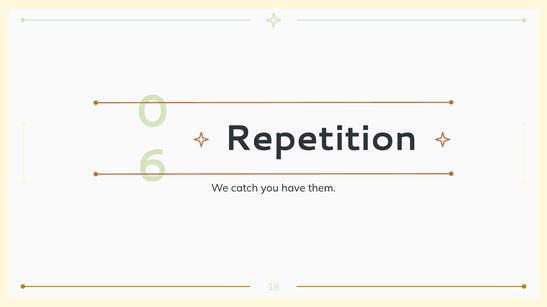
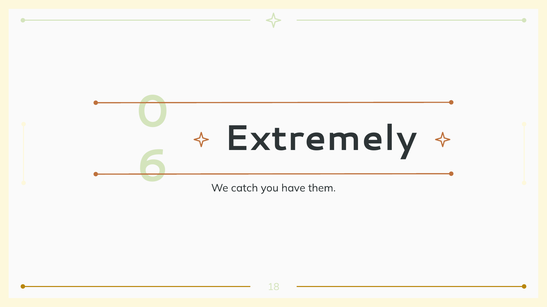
Repetition: Repetition -> Extremely (321, 139)
